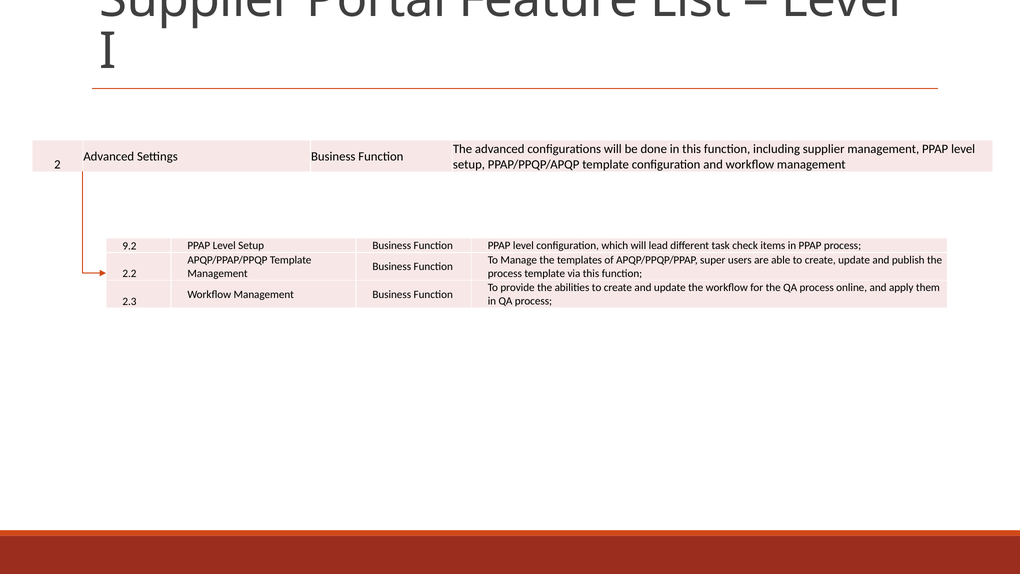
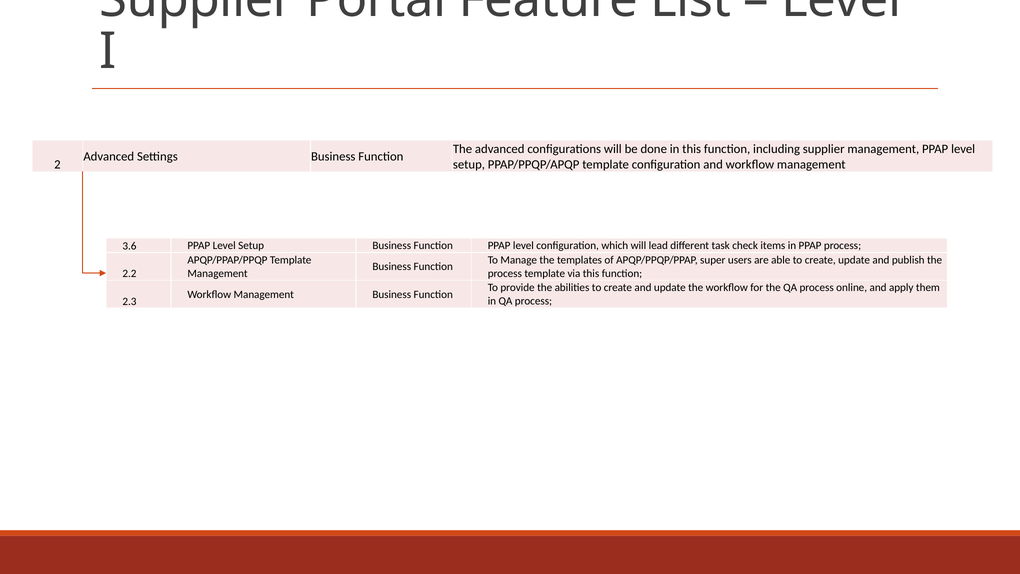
9.2: 9.2 -> 3.6 (129, 246)
